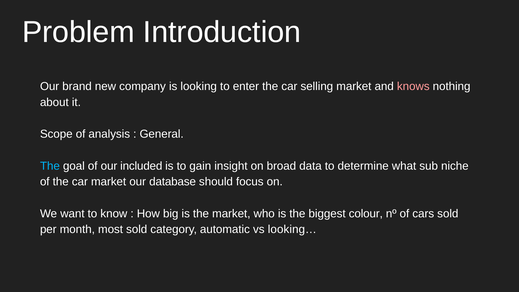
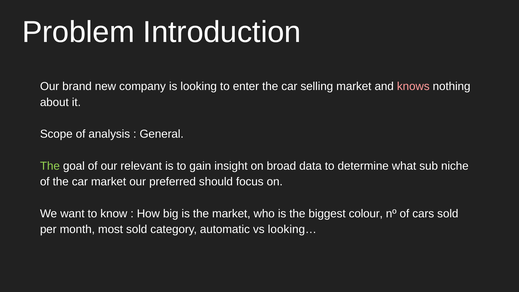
The colour: light blue -> light green (50, 166)
included: included -> relevant (141, 166)
database: database -> preferred (173, 182)
